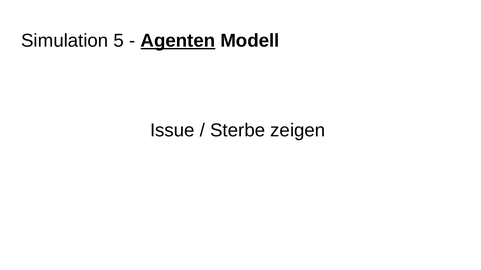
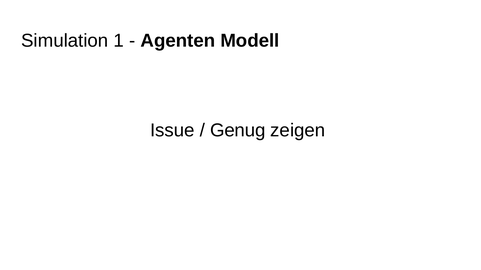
5: 5 -> 1 (119, 41)
Agenten underline: present -> none (178, 41)
Sterbe: Sterbe -> Genug (238, 130)
